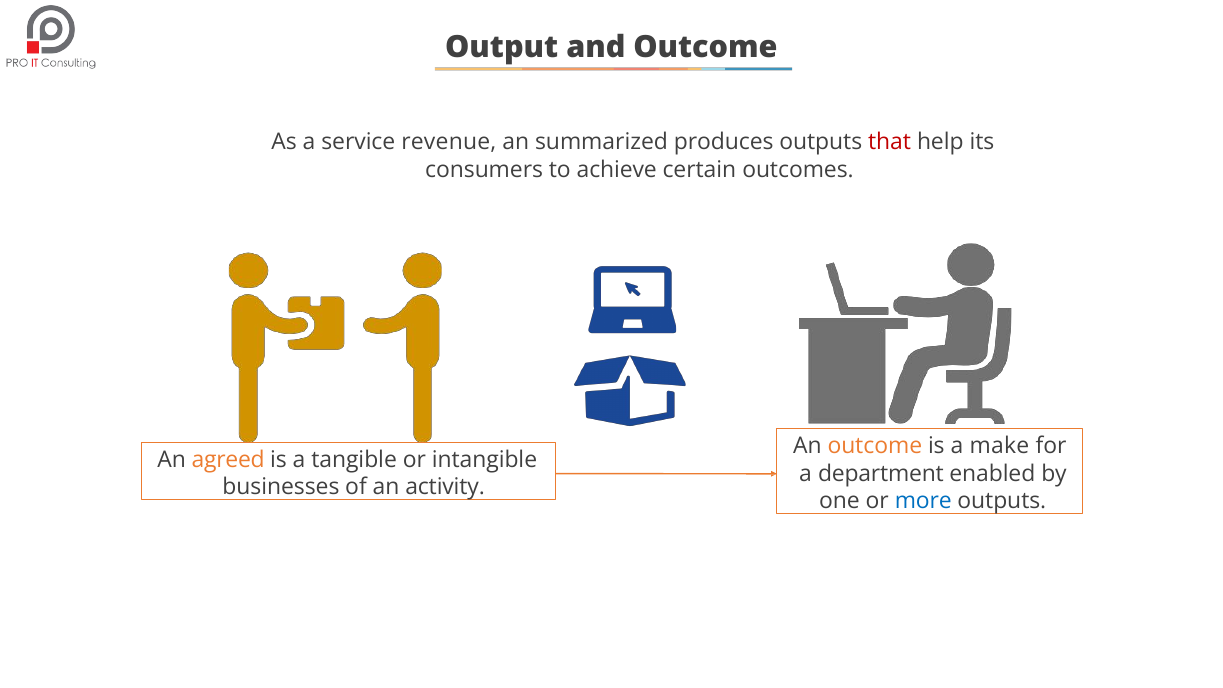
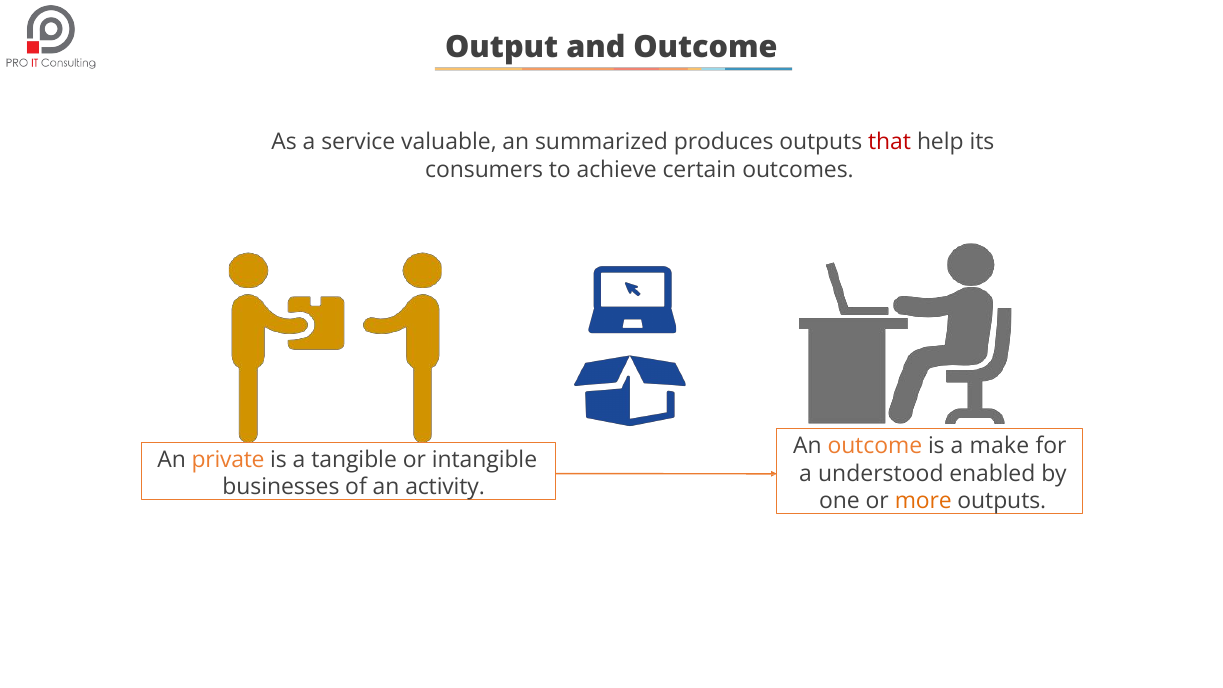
revenue: revenue -> valuable (449, 142)
agreed: agreed -> private (228, 460)
department: department -> understood (881, 473)
more colour: blue -> orange (923, 501)
